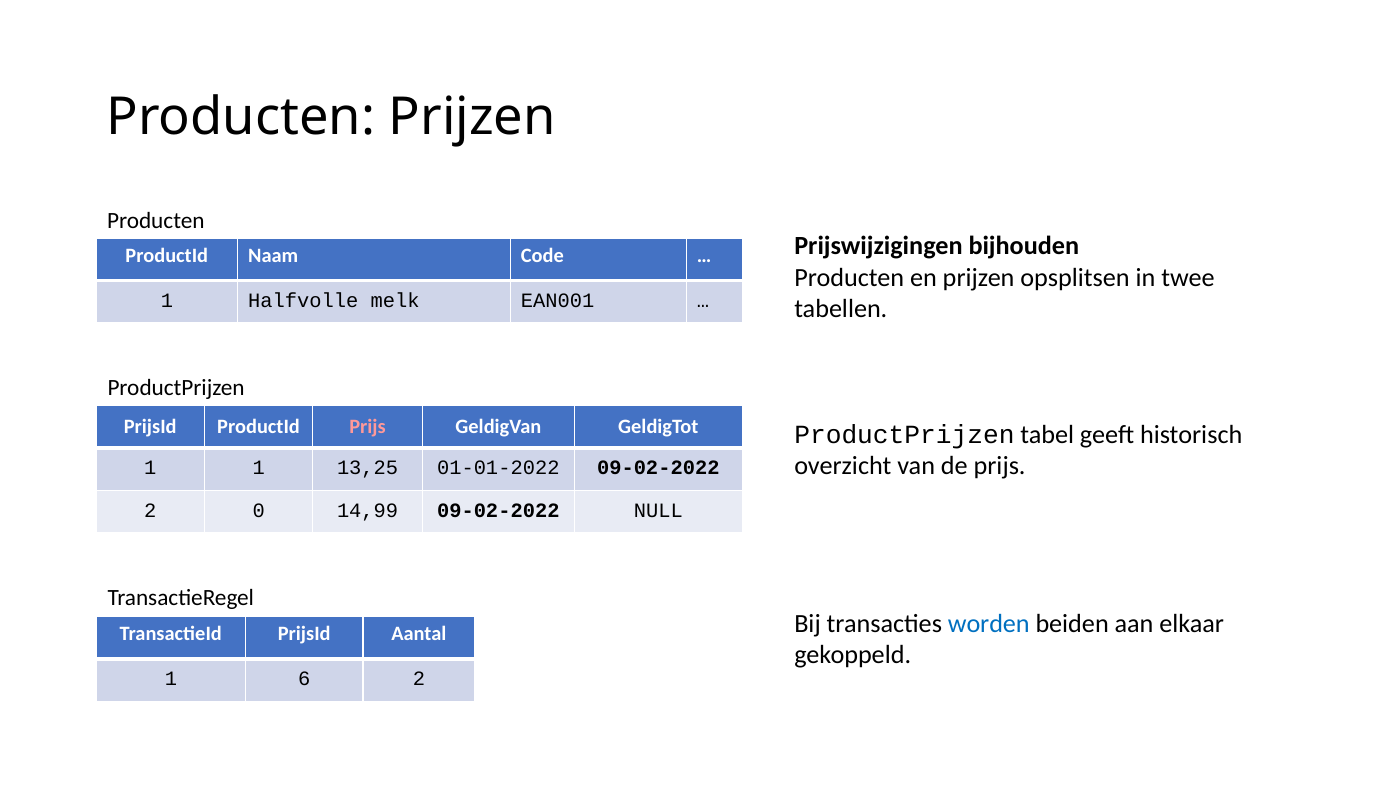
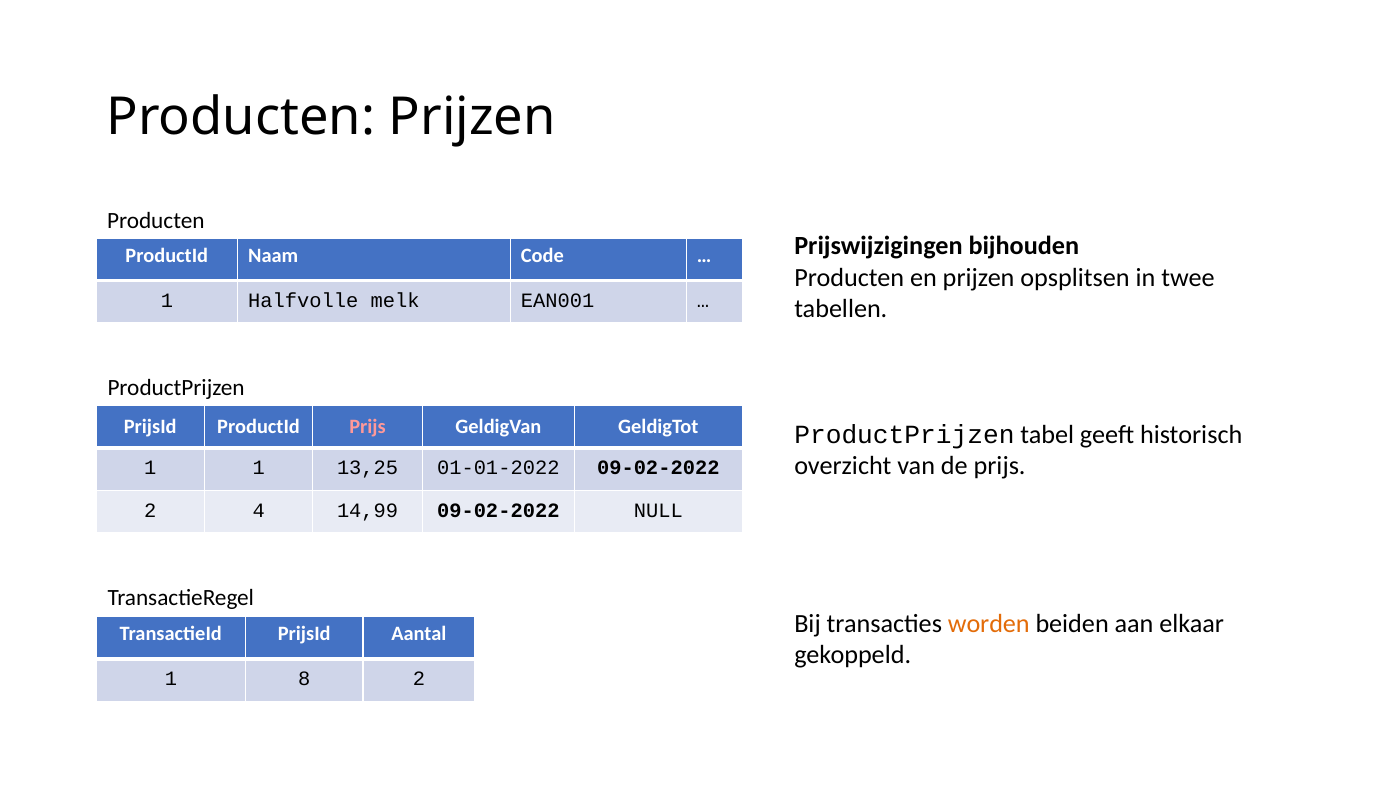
0: 0 -> 4 (259, 511)
worden colour: blue -> orange (989, 624)
6: 6 -> 8 (304, 679)
